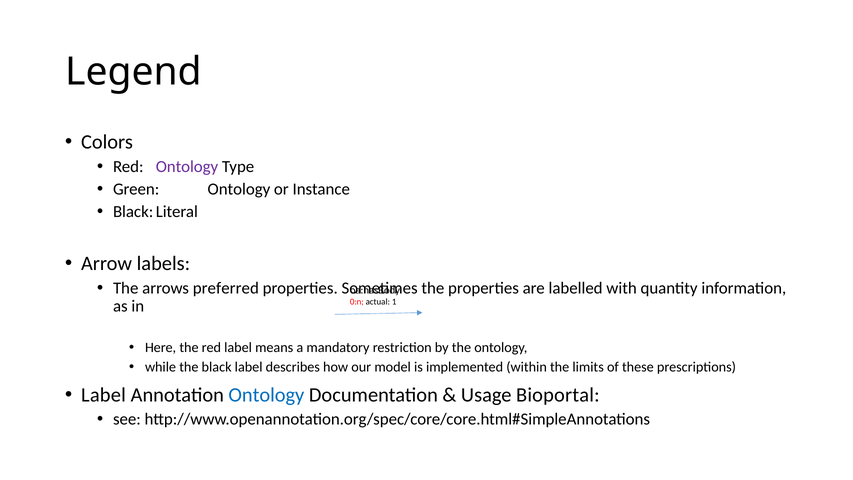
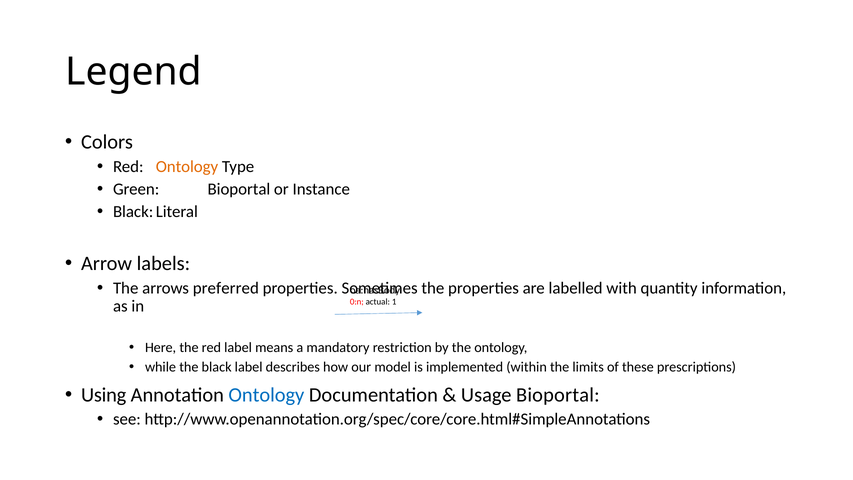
Ontology colour: purple -> orange (187, 166)
Green Ontology: Ontology -> Bioportal (239, 189)
Label: Label -> Using (104, 395)
